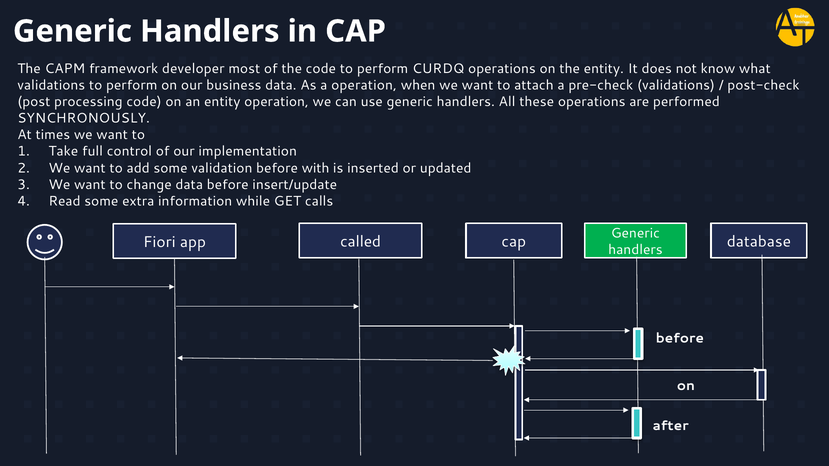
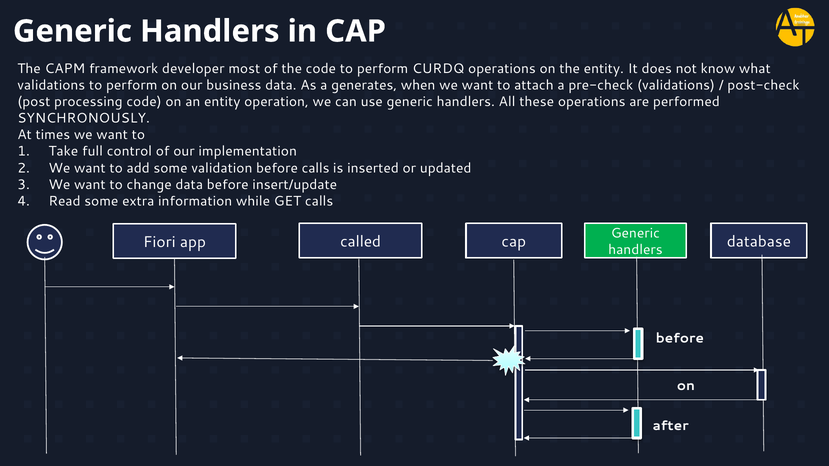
a operation: operation -> generates (364, 85)
before with: with -> calls (316, 168)
